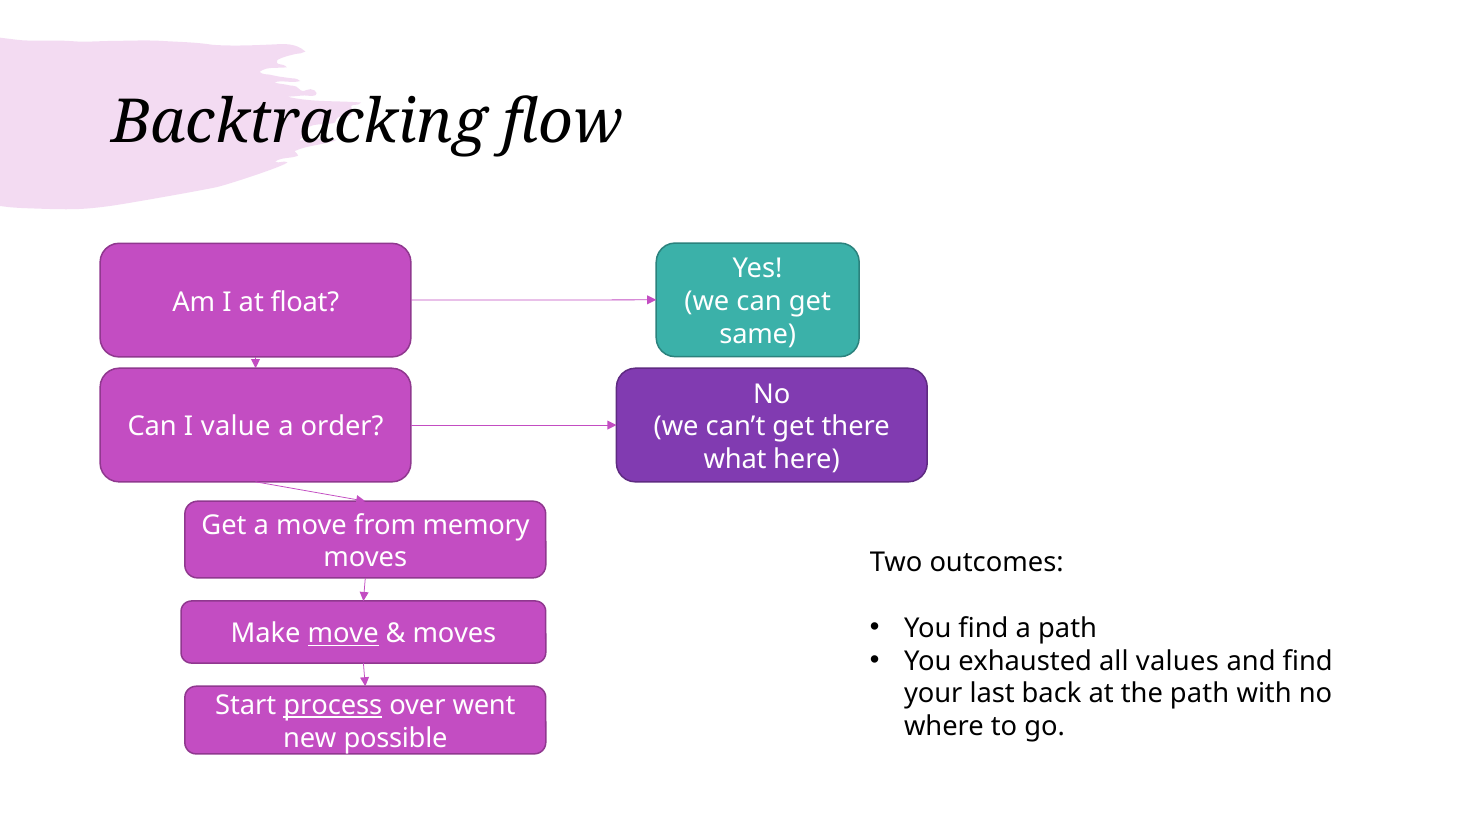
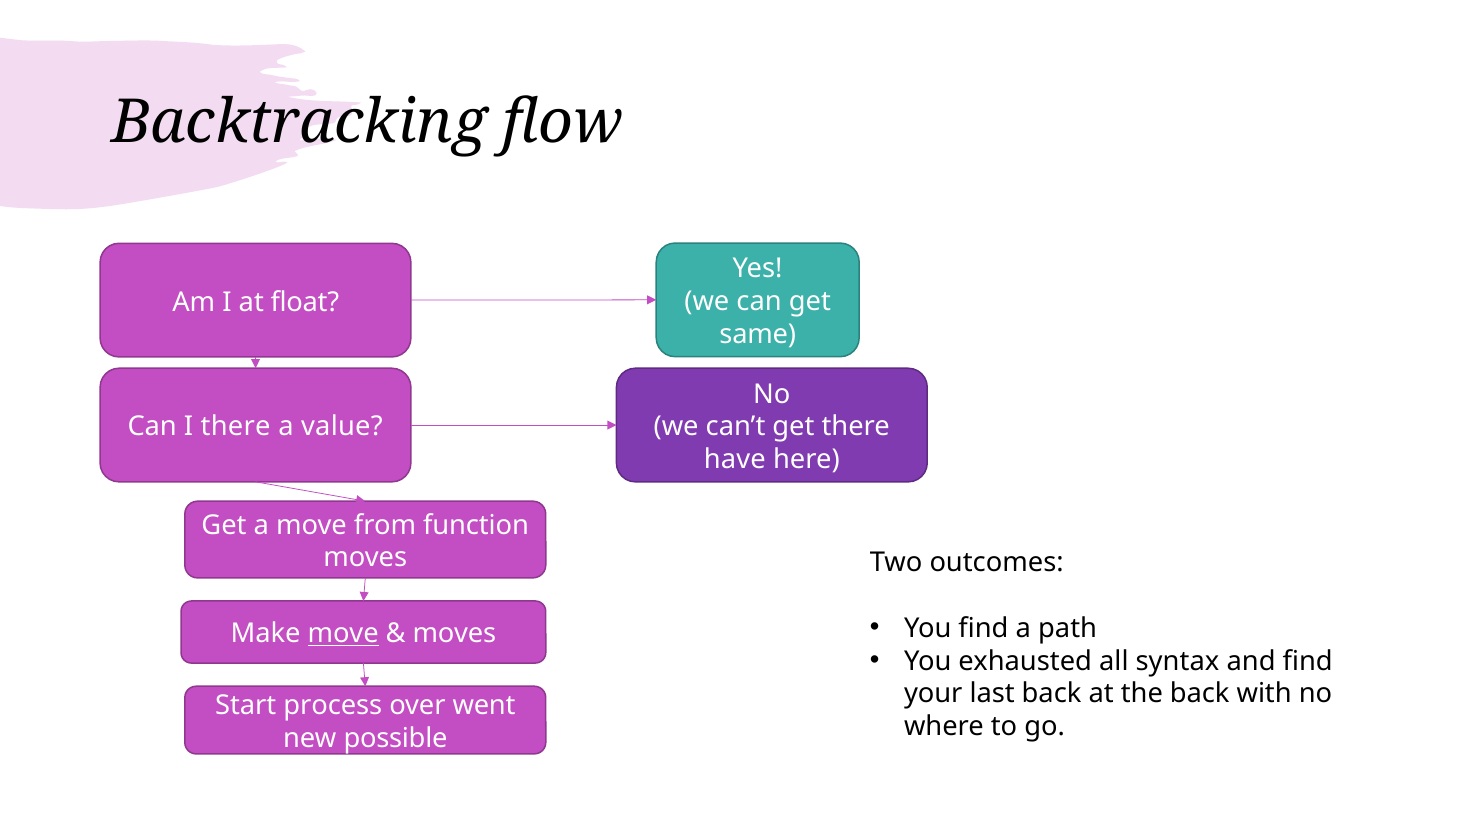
I value: value -> there (236, 427)
order: order -> value (342, 427)
what: what -> have (735, 459)
memory: memory -> function (476, 525)
values: values -> syntax (1177, 661)
the path: path -> back (1200, 693)
process underline: present -> none (333, 705)
